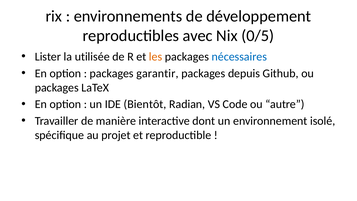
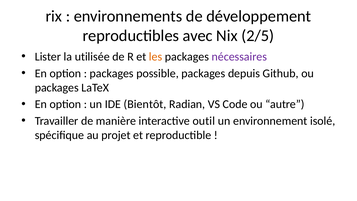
0/5: 0/5 -> 2/5 (258, 36)
nécessaires colour: blue -> purple (239, 57)
garantir: garantir -> possible (158, 73)
dont: dont -> outil (204, 121)
